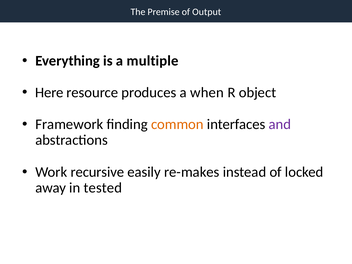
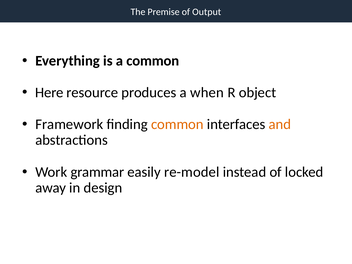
a multiple: multiple -> common (153, 61)
and colour: purple -> orange (280, 124)
recursive: recursive -> grammar (97, 172)
re-makes: re-makes -> re-model (192, 172)
tested: tested -> design (103, 188)
